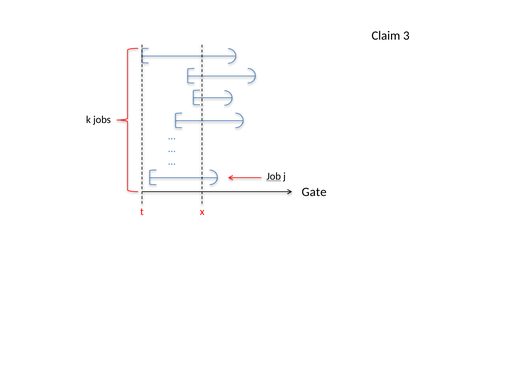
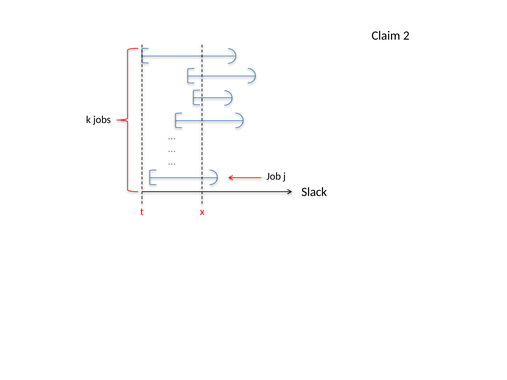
3: 3 -> 2 (406, 36)
Job underline: present -> none (274, 176)
Gate: Gate -> Slack (314, 192)
